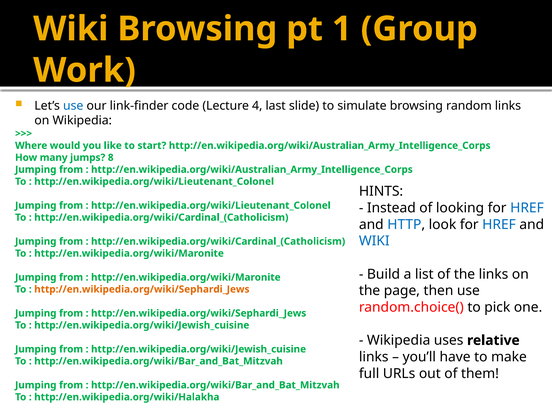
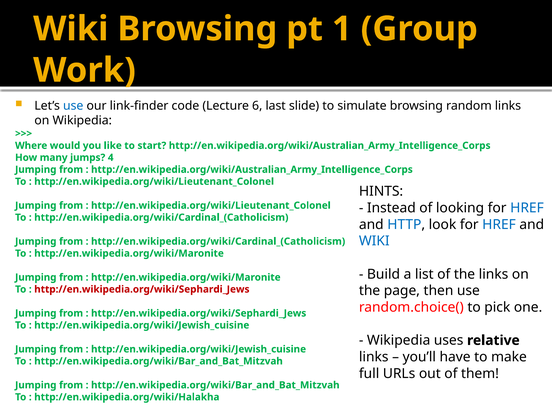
4: 4 -> 6 (257, 106)
8: 8 -> 4 (111, 158)
http://en.wikipedia.org/wiki/Sephardi_Jews colour: orange -> red (142, 289)
